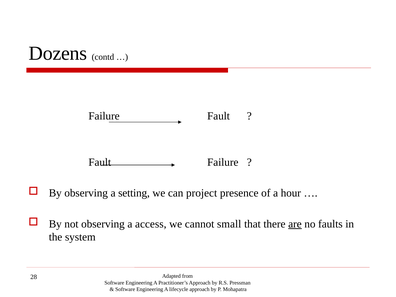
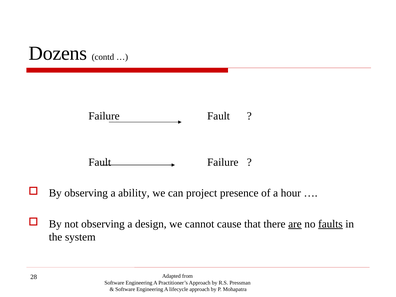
setting: setting -> ability (134, 193)
access: access -> design (151, 224)
small: small -> cause (229, 224)
faults underline: none -> present (330, 224)
